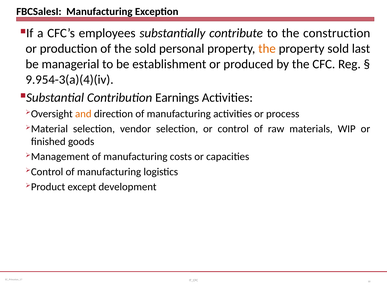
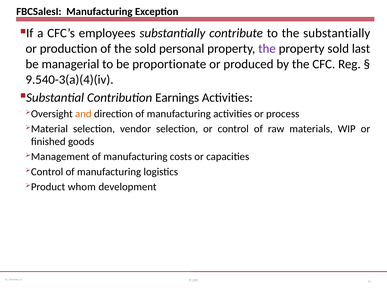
the construction: construction -> substantially (337, 33)
the colour: orange -> purple (267, 49)
establishment: establishment -> proportionate (169, 64)
9.954-3(a)(4)(iv: 9.954-3(a)(4)(iv -> 9.540-3(a)(4)(iv (70, 80)
except: except -> whom (82, 187)
